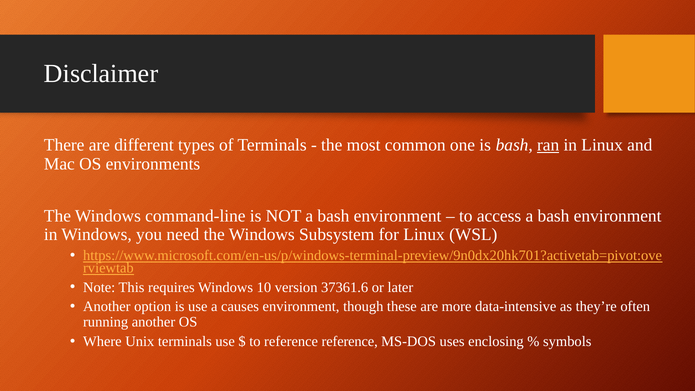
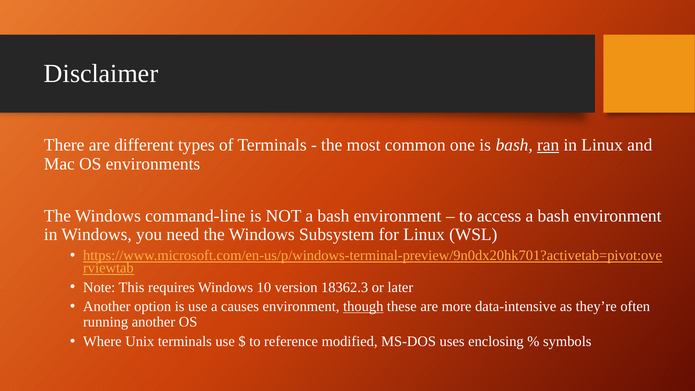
37361.6: 37361.6 -> 18362.3 (345, 287)
though underline: none -> present (363, 306)
reference reference: reference -> modified (350, 341)
